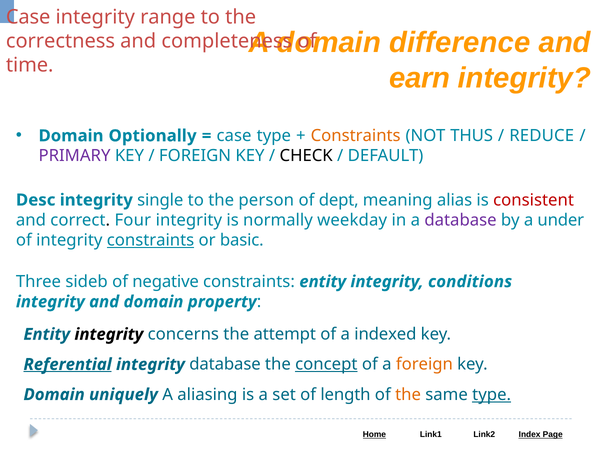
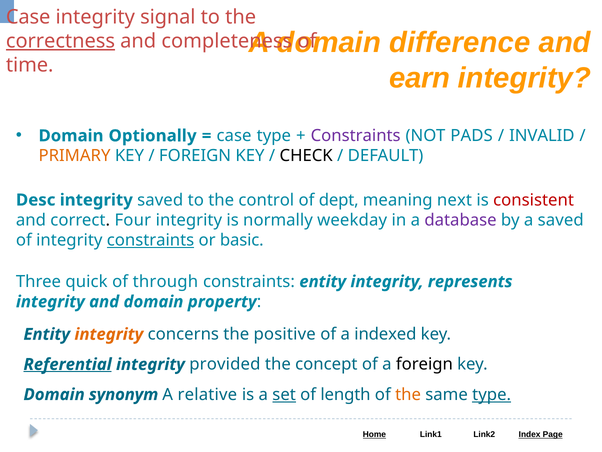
range: range -> signal (168, 17)
correctness underline: none -> present (60, 41)
Constraints colour: orange -> purple (356, 136)
THUS: THUS -> PADS (472, 136)
REDUCE: REDUCE -> INVALID (542, 136)
PRIMARY colour: purple -> orange (75, 156)
integrity single: single -> saved (160, 200)
person: person -> control (266, 200)
alias: alias -> next (455, 200)
a under: under -> saved (561, 220)
sideb: sideb -> quick (87, 281)
negative: negative -> through (165, 281)
conditions: conditions -> represents (470, 281)
integrity colour: black -> orange (109, 334)
attempt: attempt -> positive (285, 334)
integrity database: database -> provided (225, 364)
concept underline: present -> none (326, 364)
foreign colour: orange -> black (424, 364)
uniquely: uniquely -> synonym (124, 394)
aliasing: aliasing -> relative (207, 394)
set underline: none -> present (284, 394)
